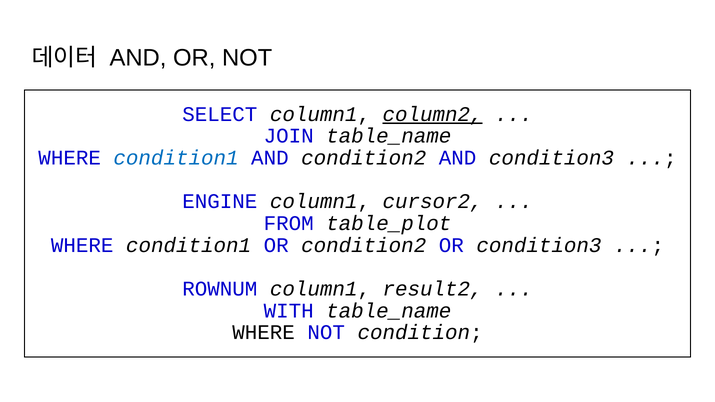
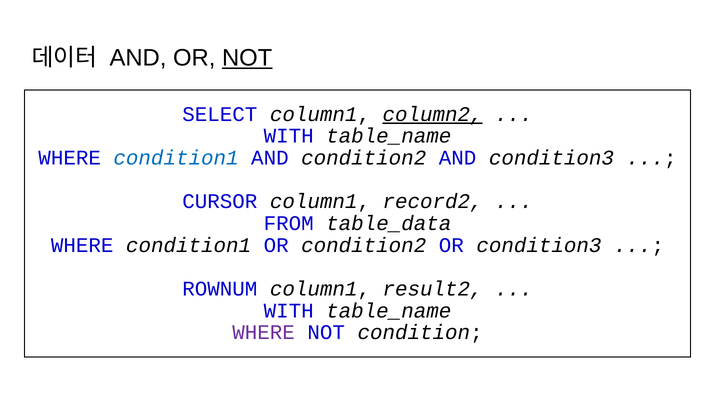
NOT underline: none -> present (247, 58)
JOIN: JOIN -> WITH (289, 136)
ENGINE: ENGINE -> CURSOR (220, 202)
cursor2: cursor2 -> record2 (433, 202)
table_plot: table_plot -> table_data (389, 224)
WHERE colour: black -> purple (264, 333)
